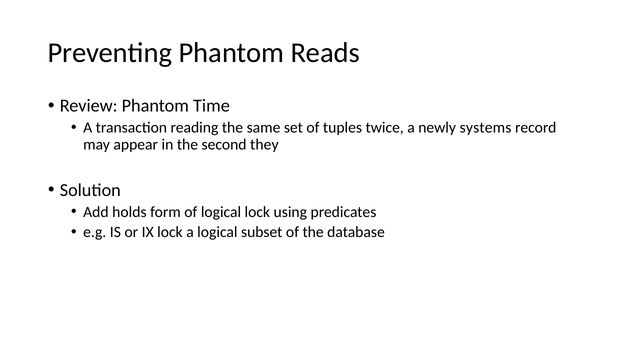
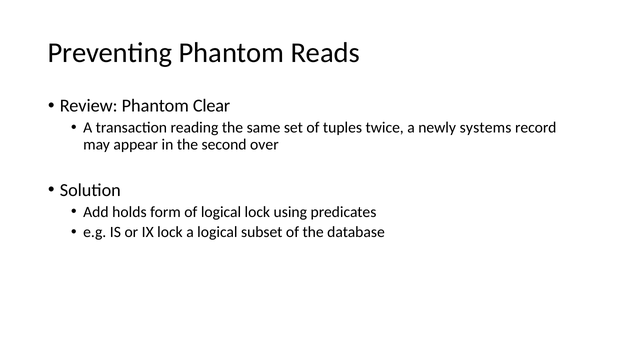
Time: Time -> Clear (212, 106)
they: they -> over (264, 144)
